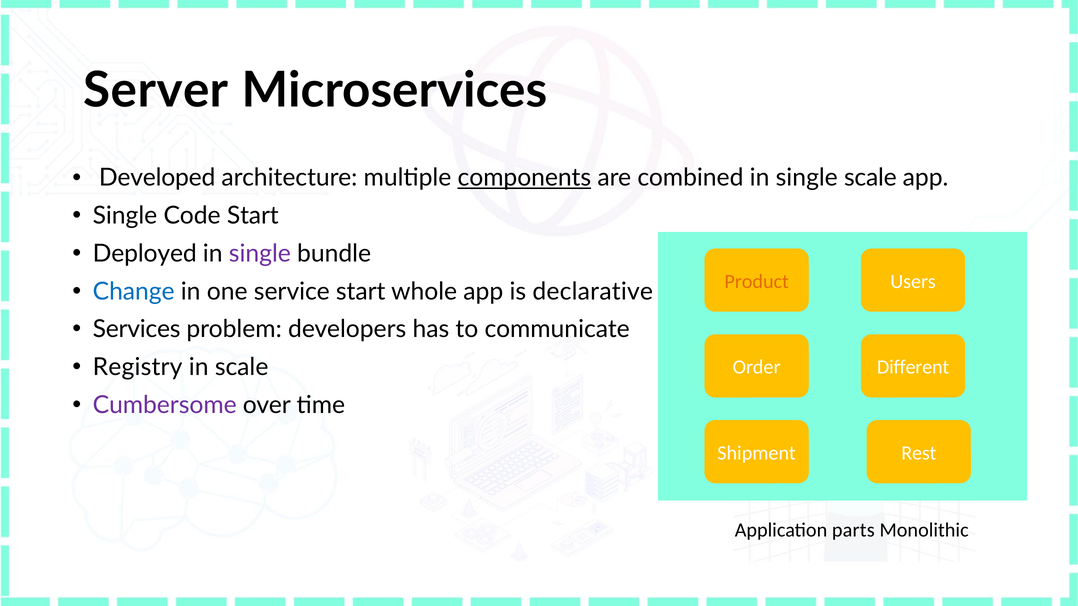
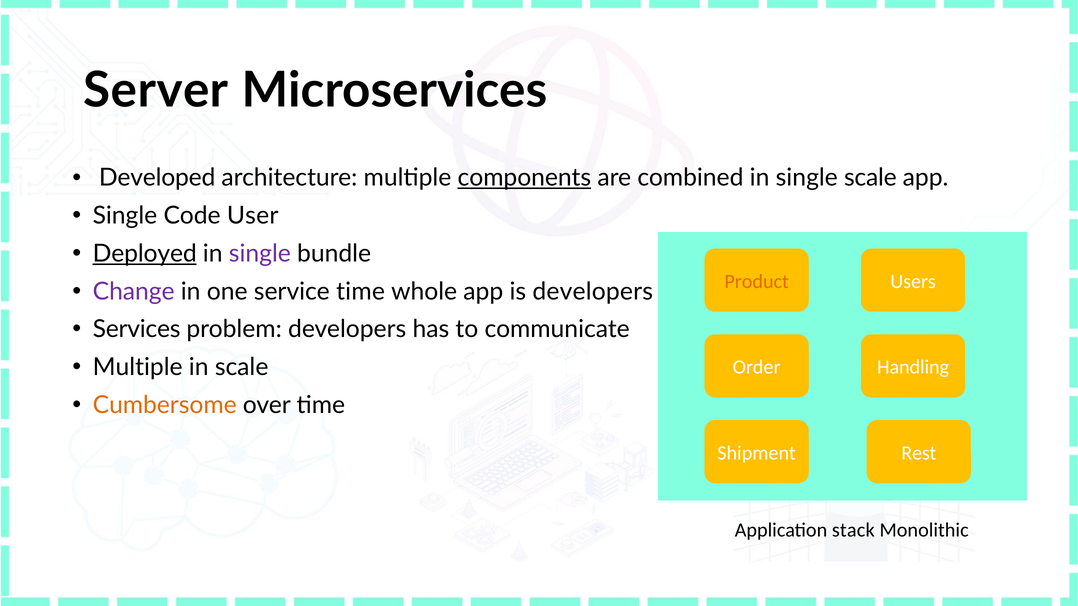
Code Start: Start -> User (253, 216)
Deployed underline: none -> present (145, 254)
Change colour: blue -> purple (134, 292)
service start: start -> time (361, 292)
is declarative: declarative -> developers (593, 292)
Registry: Registry -> Multiple (138, 367)
Different: Different -> Handling (913, 367)
Cumbersome colour: purple -> orange (165, 405)
parts: parts -> stack (853, 530)
